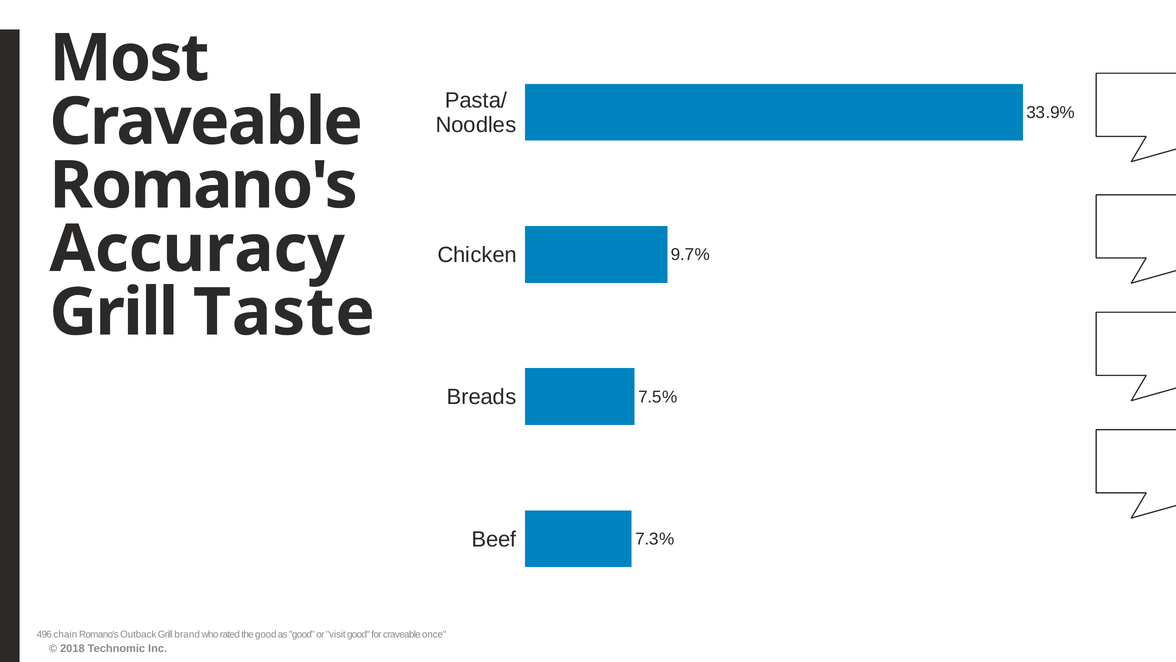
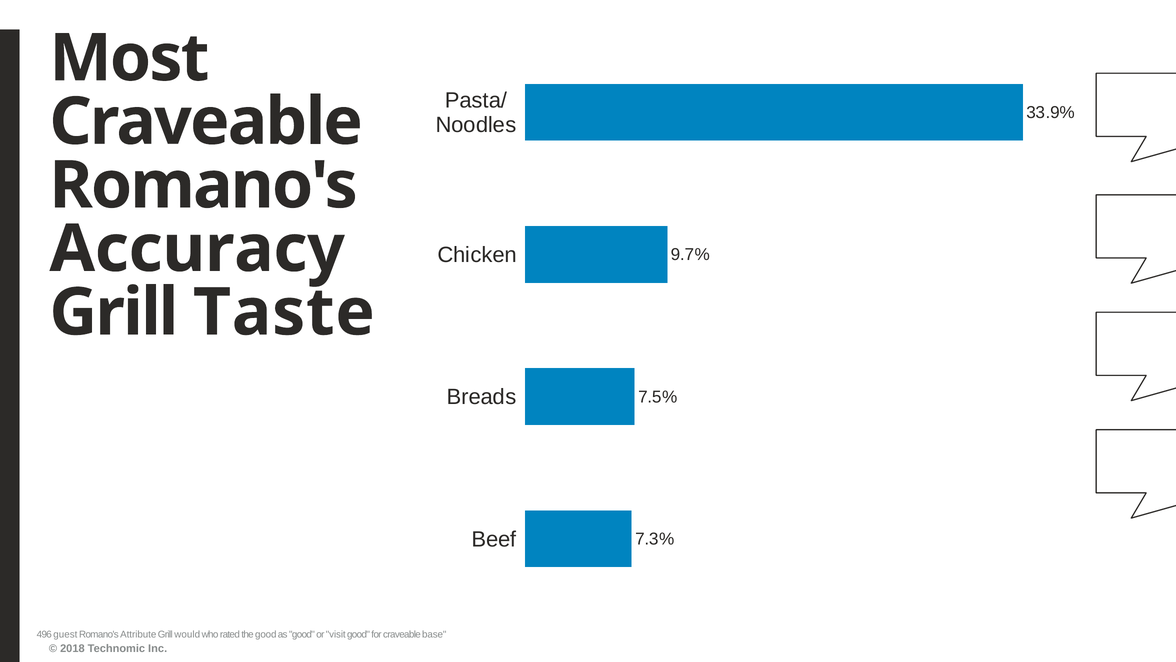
chain: chain -> guest (65, 634)
Outback: Outback -> Attribute (138, 634)
brand: brand -> would (187, 634)
once: once -> base (434, 634)
